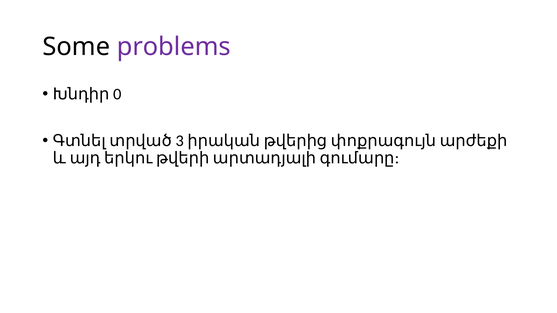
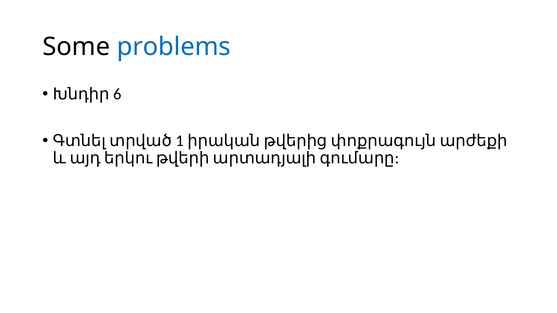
problems colour: purple -> blue (174, 47)
0: 0 -> 6 (117, 94)
3: 3 -> 1 (180, 141)
